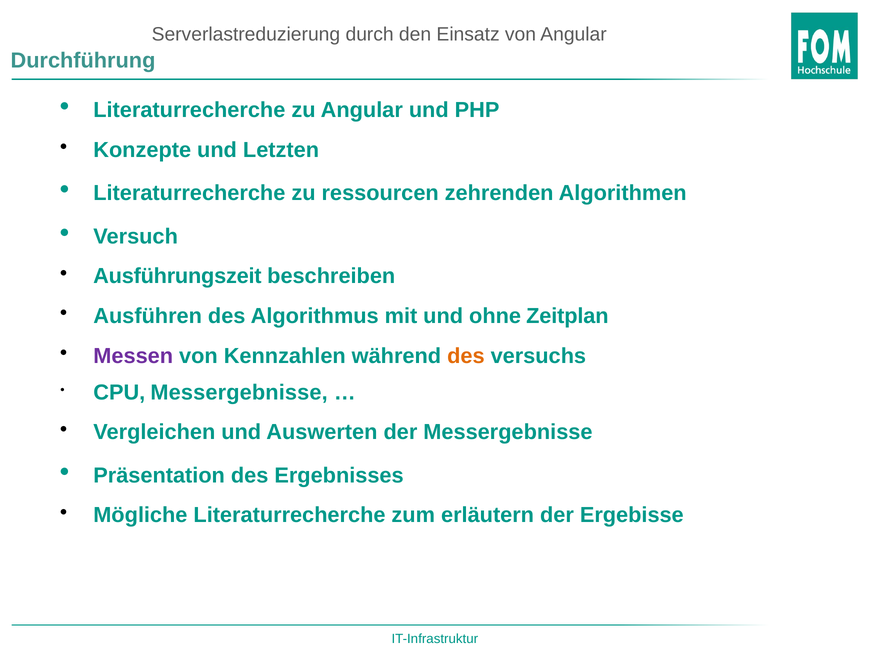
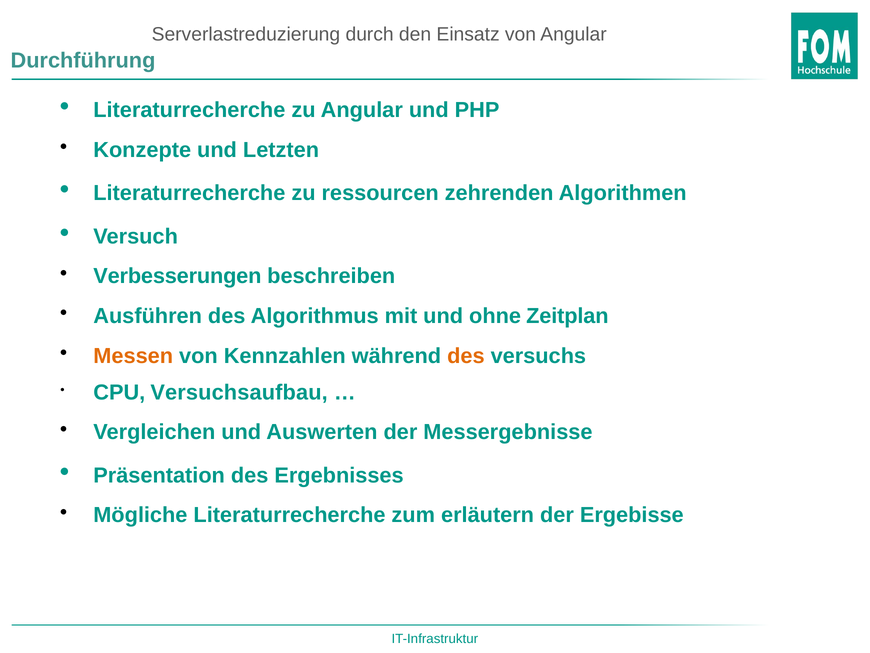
Ausführungszeit: Ausführungszeit -> Verbesserungen (177, 276)
Messen colour: purple -> orange (133, 356)
CPU Messergebnisse: Messergebnisse -> Versuchsaufbau (239, 392)
